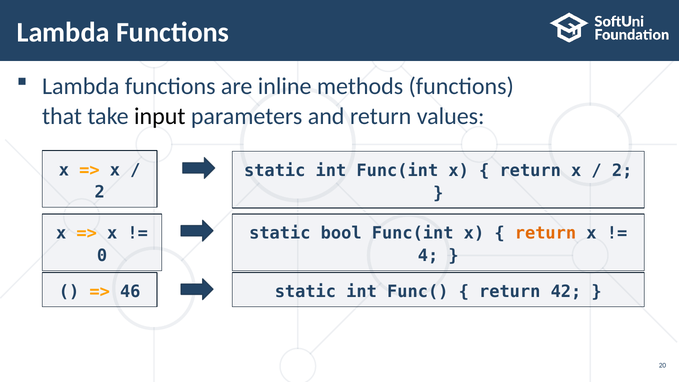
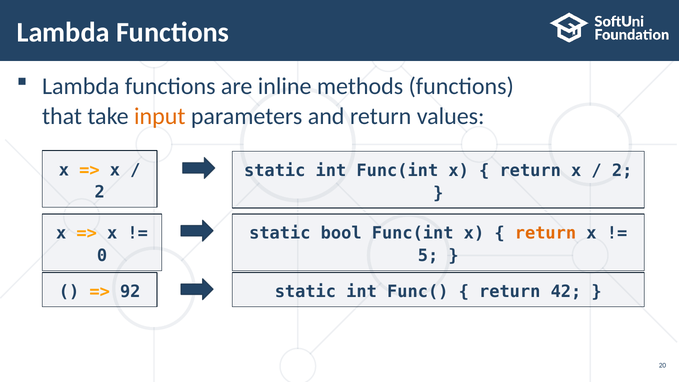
input colour: black -> orange (160, 116)
4: 4 -> 5 (428, 256)
46: 46 -> 92 (130, 292)
